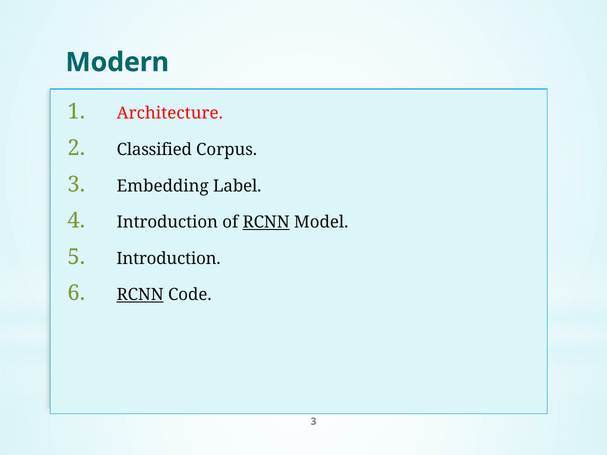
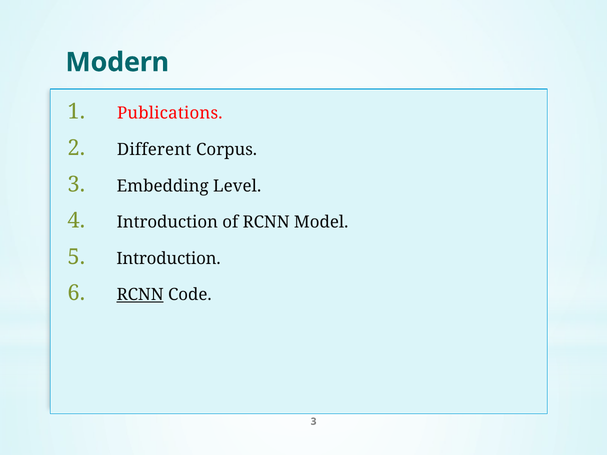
Architecture: Architecture -> Publications (170, 113)
Classified: Classified -> Different (154, 150)
Label: Label -> Level (237, 186)
RCNN underline: present -> none (266, 222)
